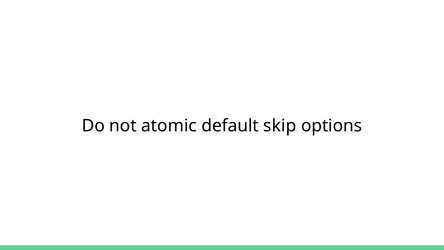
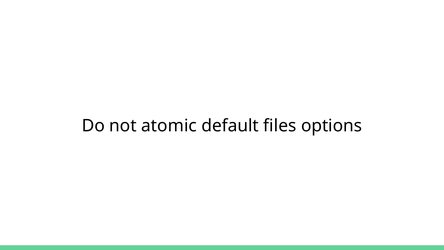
skip: skip -> files (280, 126)
